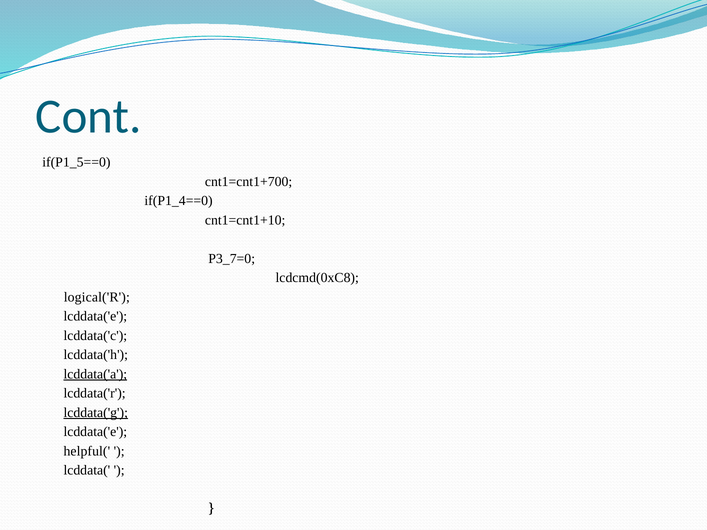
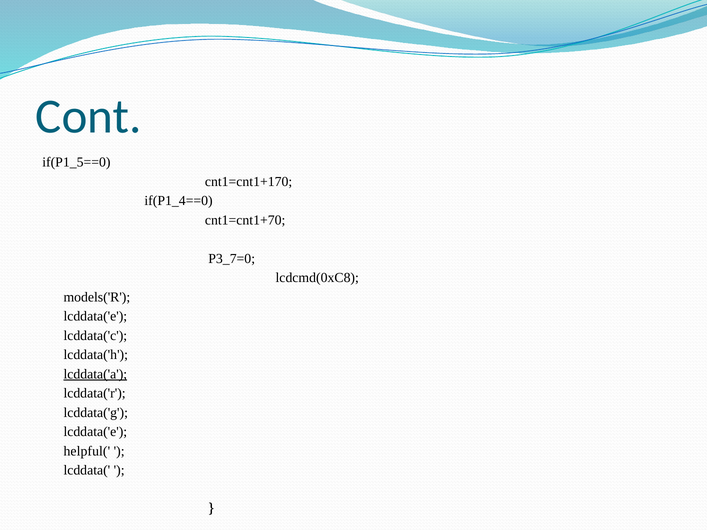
cnt1=cnt1+700: cnt1=cnt1+700 -> cnt1=cnt1+170 (249, 182)
cnt1=cnt1+10: cnt1=cnt1+10 -> cnt1=cnt1+70 (245, 220)
logical('R: logical('R -> models('R (97, 297)
lcddata('g underline: present -> none (96, 413)
